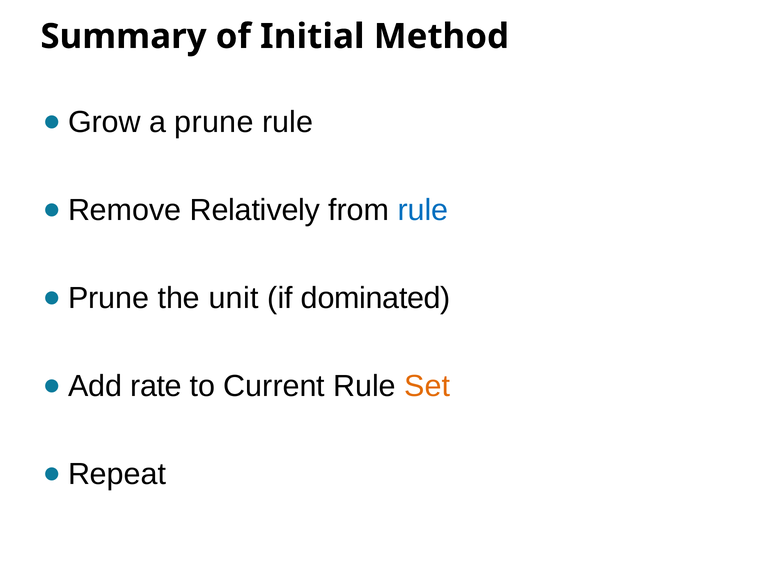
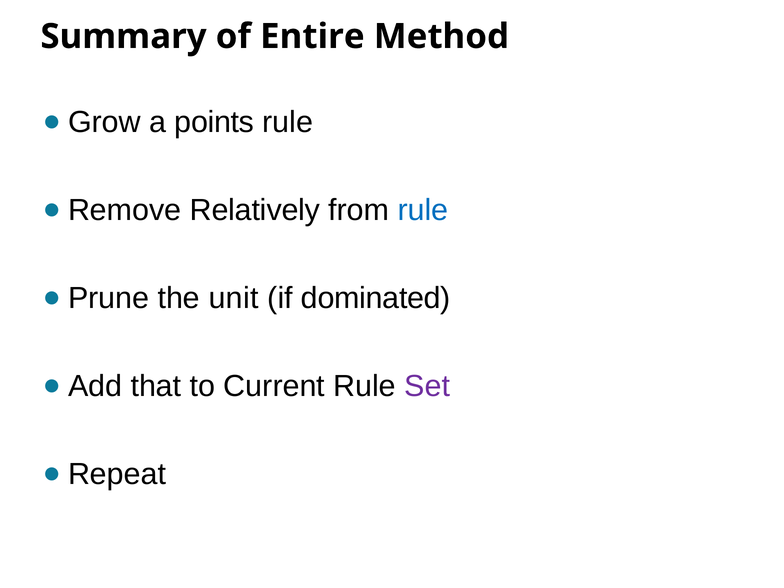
Initial: Initial -> Entire (312, 36)
prune: prune -> points (214, 122)
rate: rate -> that (156, 386)
Set colour: orange -> purple (427, 386)
